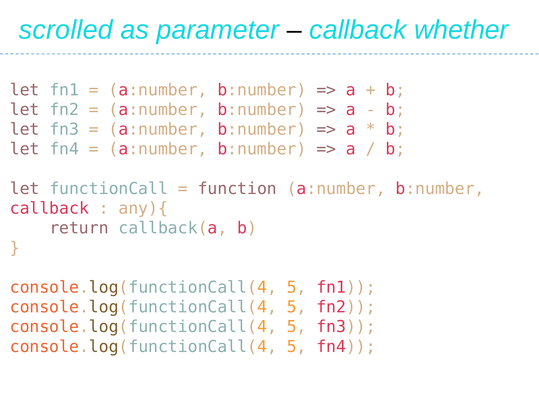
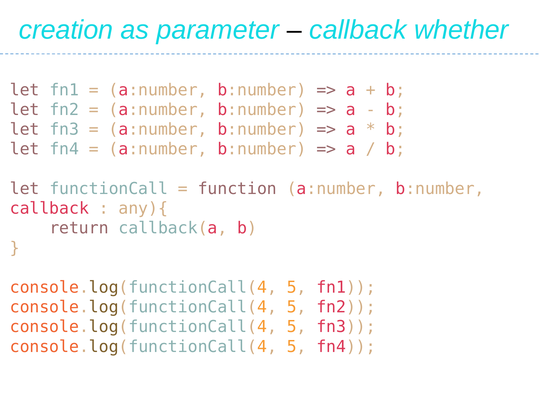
scrolled: scrolled -> creation (66, 30)
